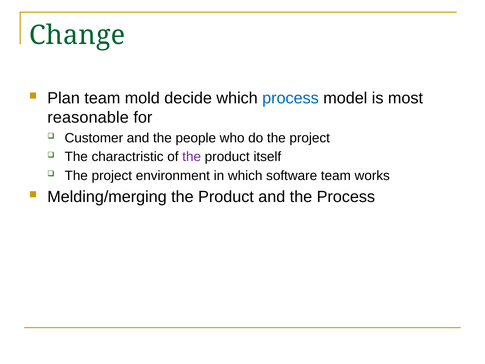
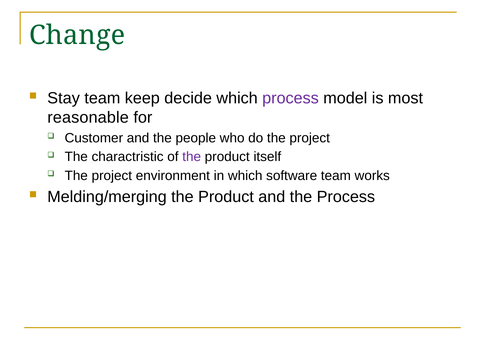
Plan: Plan -> Stay (64, 98)
mold: mold -> keep (142, 98)
process colour: blue -> purple (291, 98)
